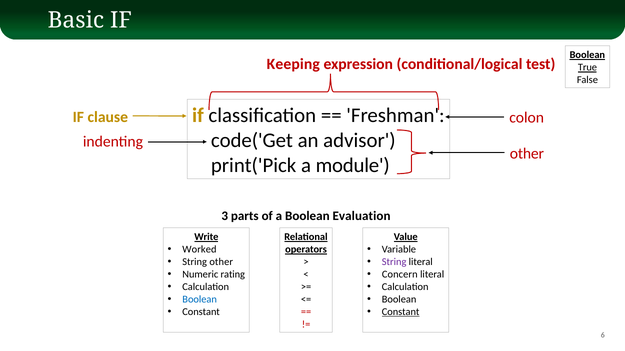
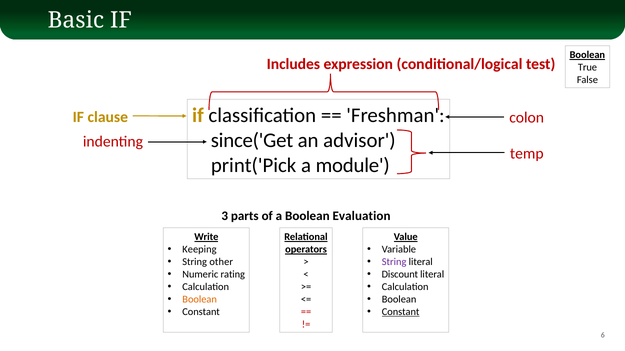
Keeping: Keeping -> Includes (293, 64)
True underline: present -> none (587, 68)
code('Get: code('Get -> since('Get (252, 141)
other: other -> temp (527, 154)
Worked: Worked -> Keeping (199, 250)
Concern: Concern -> Discount (400, 275)
Boolean colour: blue -> orange (200, 300)
